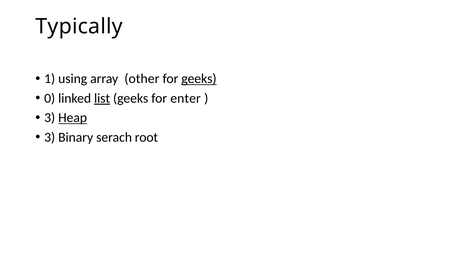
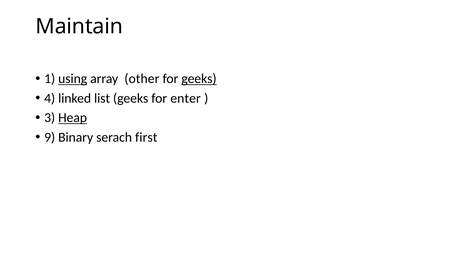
Typically: Typically -> Maintain (79, 26)
using underline: none -> present (73, 79)
0: 0 -> 4 (50, 98)
list underline: present -> none (102, 98)
3: 3 -> 9 (50, 137)
root: root -> first (146, 137)
